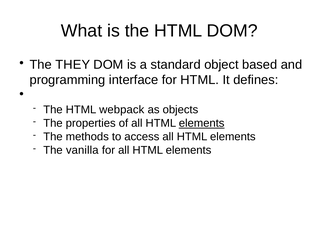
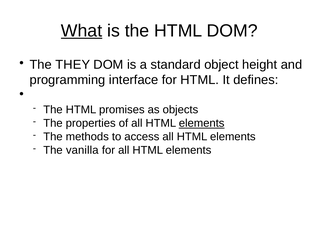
What underline: none -> present (82, 31)
based: based -> height (260, 65)
webpack: webpack -> promises (122, 110)
